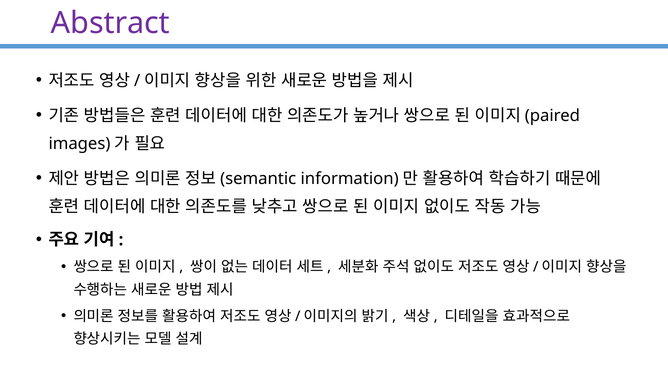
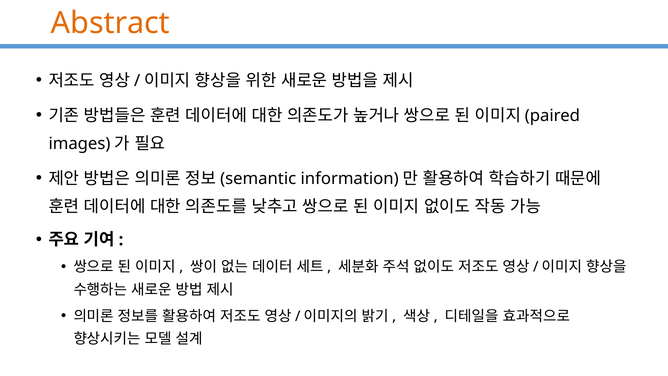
Abstract colour: purple -> orange (110, 23)
